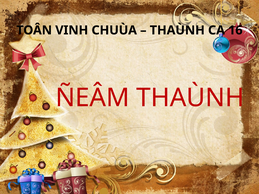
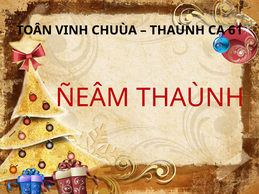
16: 16 -> 61 (235, 30)
